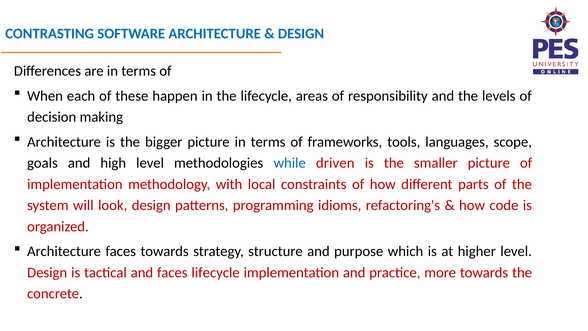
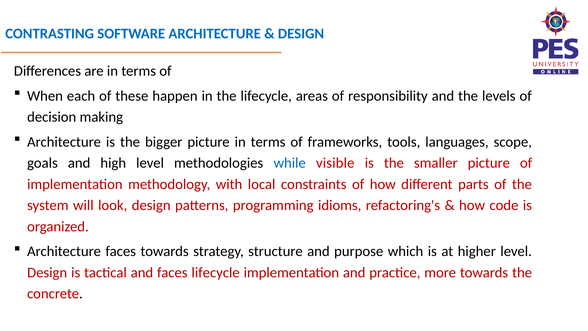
driven: driven -> visible (335, 163)
